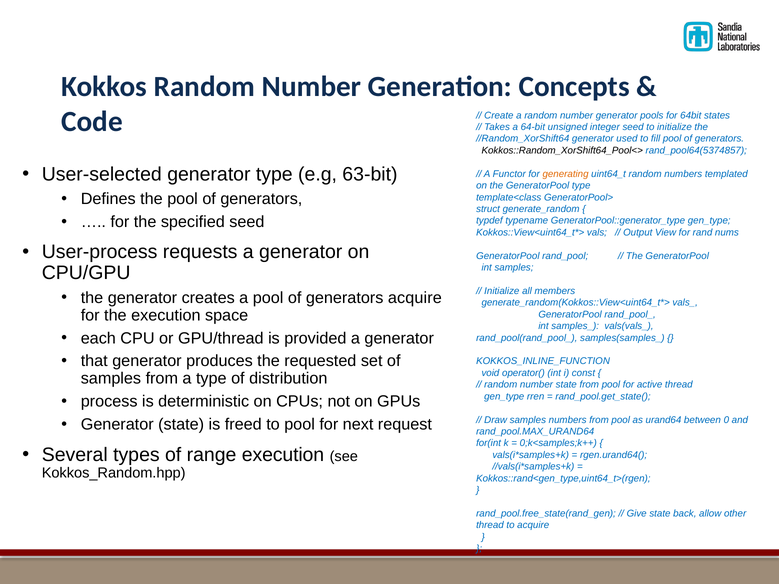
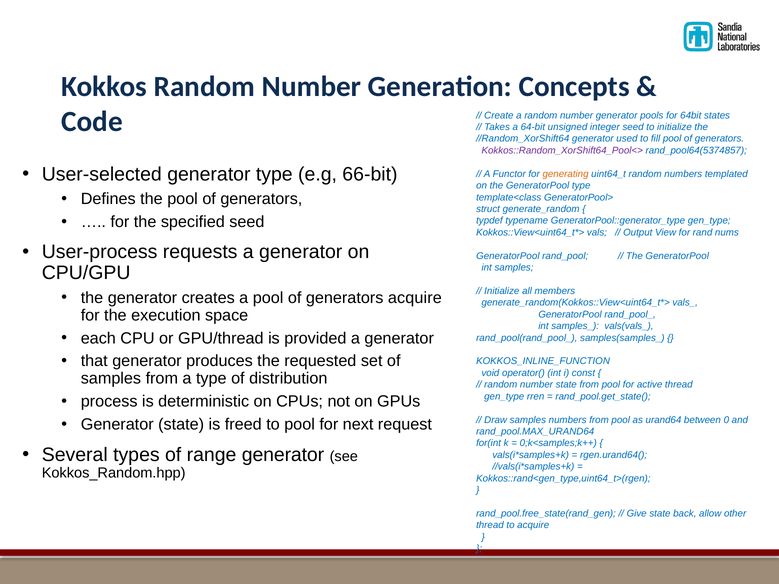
Kokkos::Random_XorShift64_Pool<> colour: black -> purple (562, 151)
63-bit: 63-bit -> 66-bit (370, 174)
range execution: execution -> generator (283, 455)
